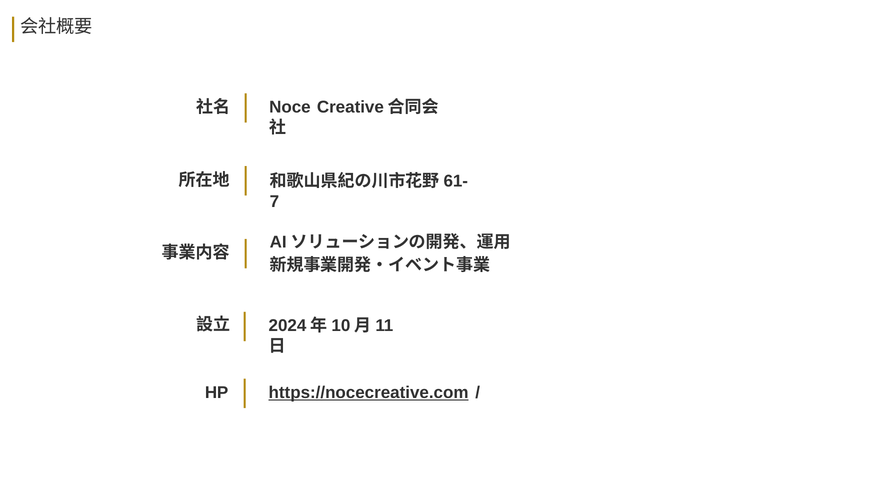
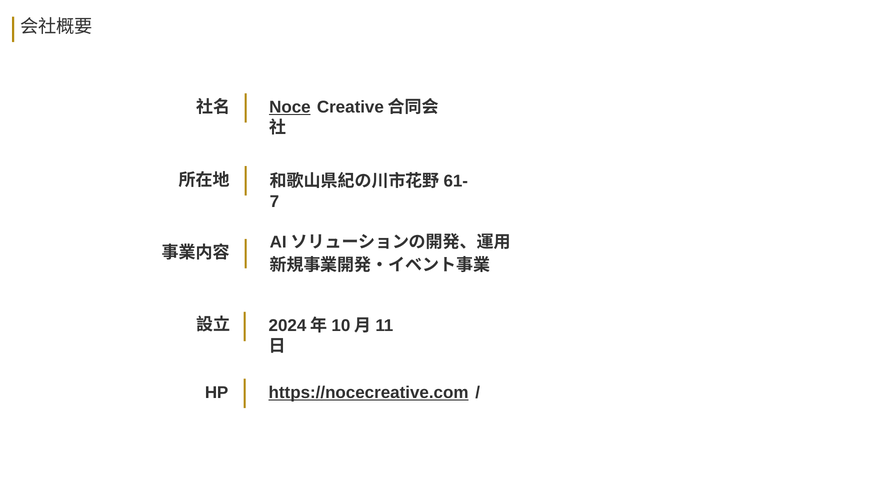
Noce underline: none -> present (290, 107)
